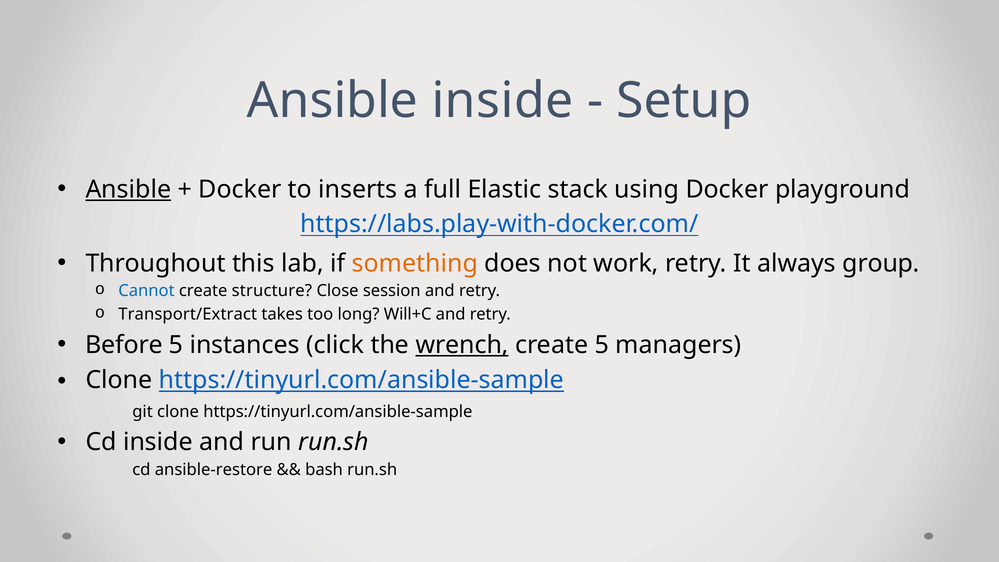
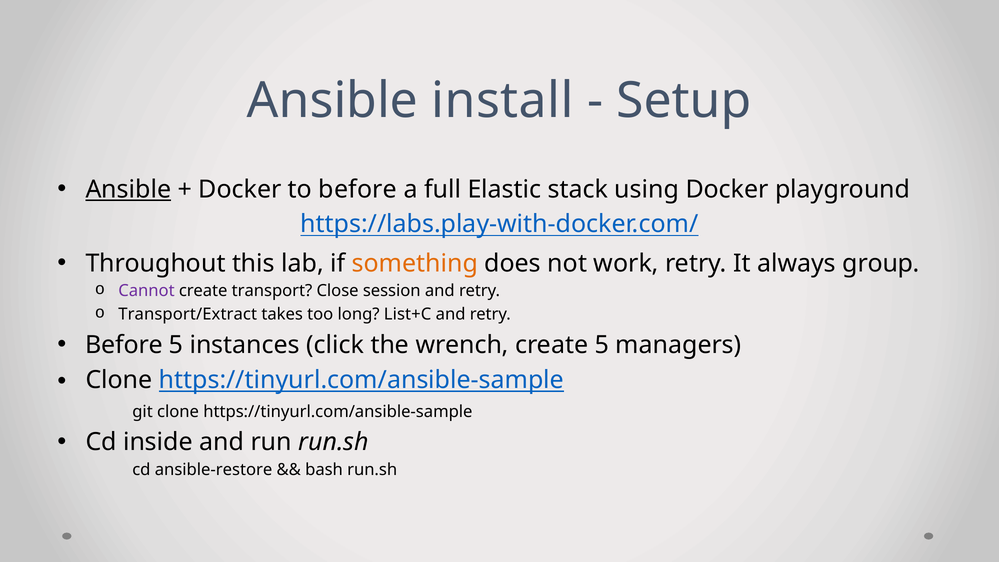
Ansible inside: inside -> install (503, 101)
to inserts: inserts -> before (358, 189)
Cannot colour: blue -> purple (146, 291)
structure: structure -> transport (272, 291)
Will+C: Will+C -> List+C (408, 314)
wrench underline: present -> none (462, 345)
